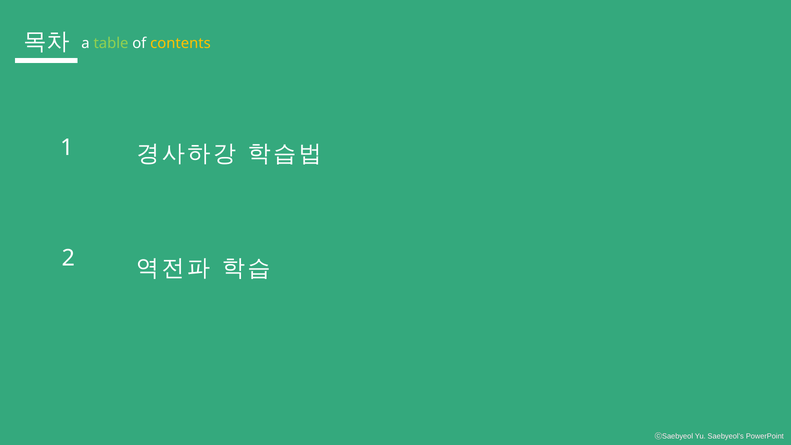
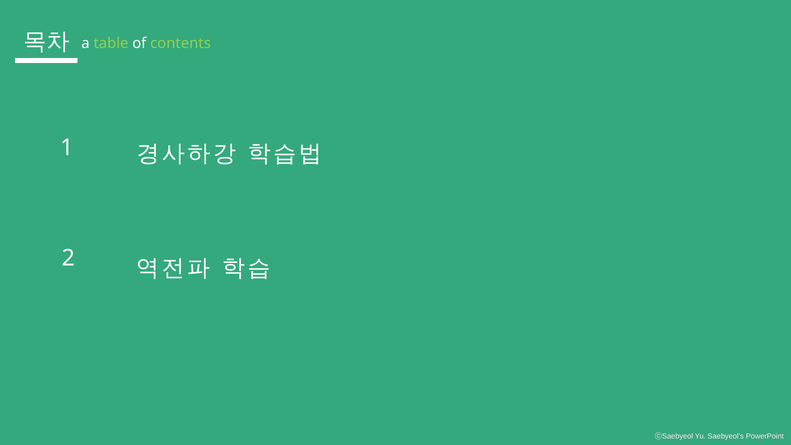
contents colour: yellow -> light green (181, 43)
